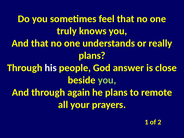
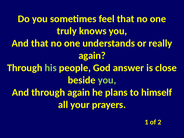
plans: plans -> again (92, 56)
his colour: white -> light green (51, 68)
remote: remote -> himself (157, 92)
